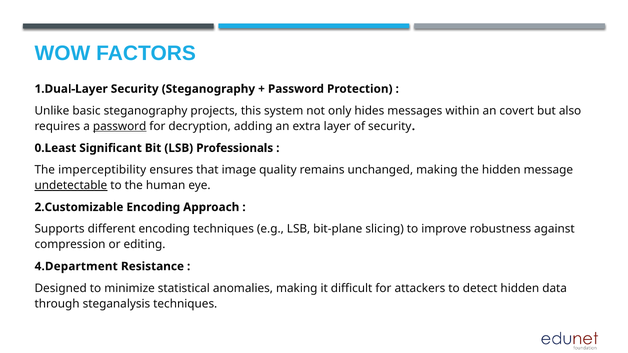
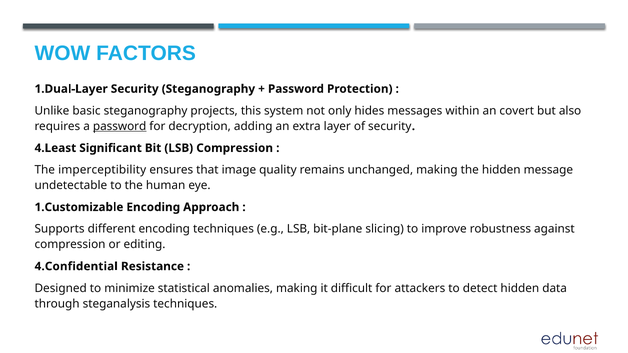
0.Least: 0.Least -> 4.Least (55, 148)
LSB Professionals: Professionals -> Compression (235, 148)
undetectable underline: present -> none (71, 185)
2.Customizable: 2.Customizable -> 1.Customizable (79, 207)
4.Department: 4.Department -> 4.Confidential (76, 267)
